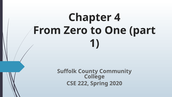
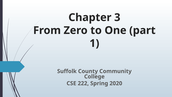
4: 4 -> 3 (117, 17)
